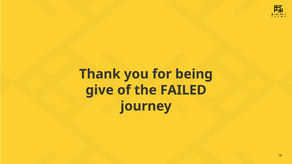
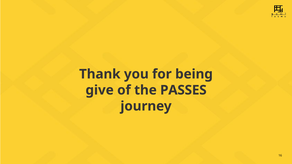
FAILED: FAILED -> PASSES (183, 90)
